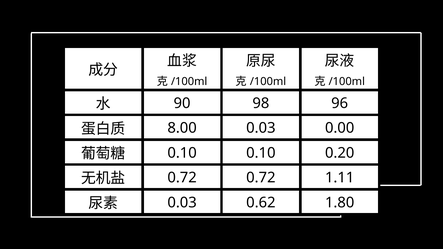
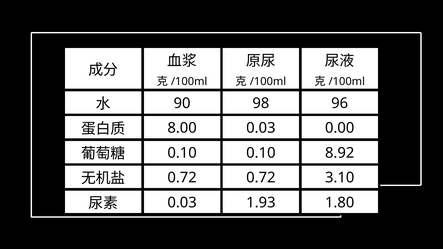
0.20: 0.20 -> 8.92 (340, 153)
1.11: 1.11 -> 3.10 (340, 178)
0.62: 0.62 -> 1.93 (261, 203)
